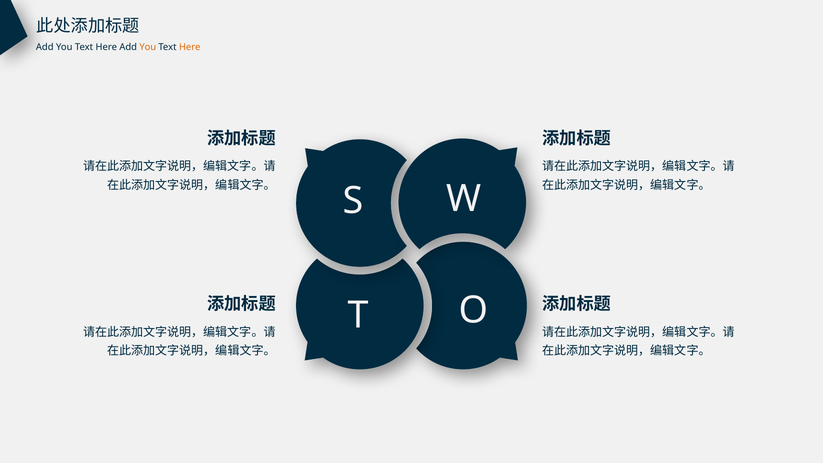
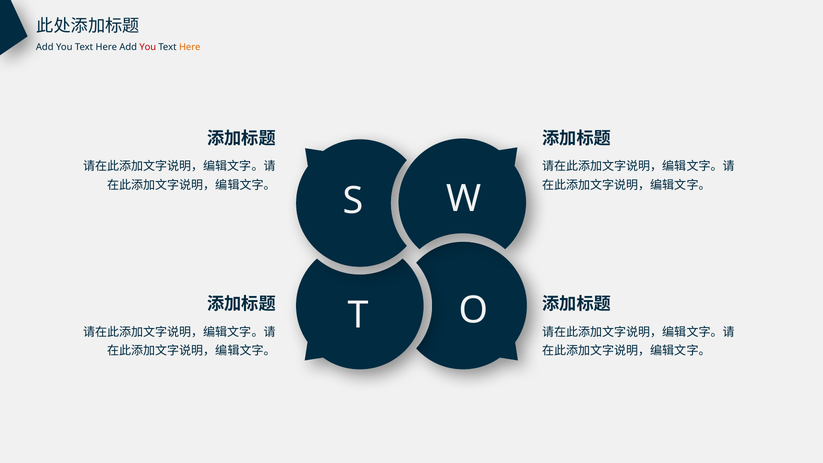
You colour: orange -> red (148, 47)
